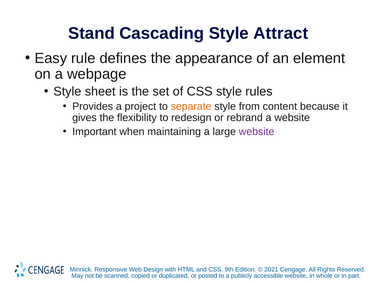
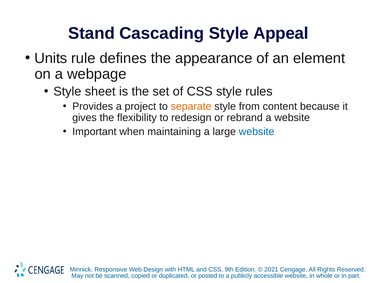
Attract: Attract -> Appeal (281, 33)
Easy: Easy -> Units (51, 58)
website colour: purple -> blue (257, 132)
